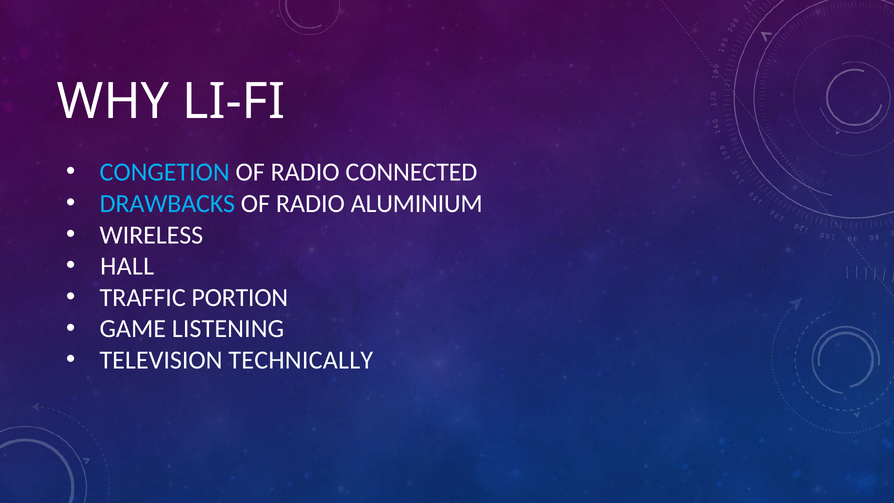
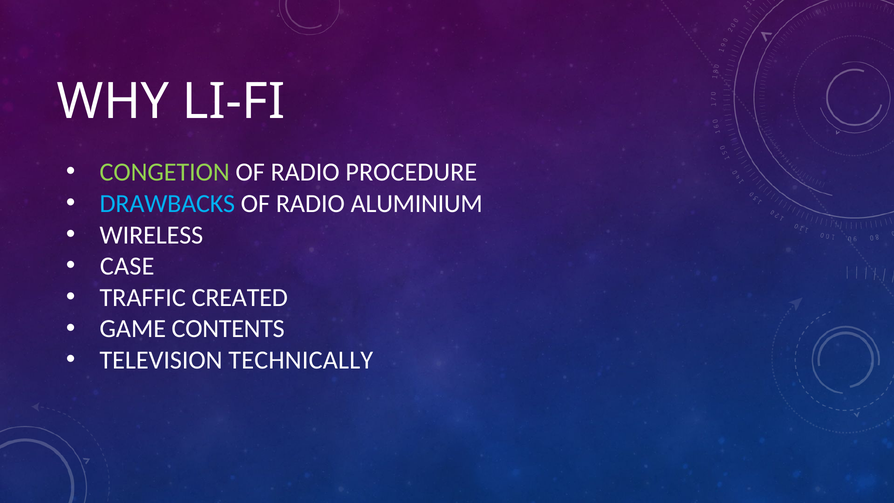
CONGETION colour: light blue -> light green (165, 172)
CONNECTED: CONNECTED -> PROCEDURE (411, 172)
HALL: HALL -> CASE (127, 266)
PORTION: PORTION -> CREATED (240, 297)
LISTENING: LISTENING -> CONTENTS (228, 329)
